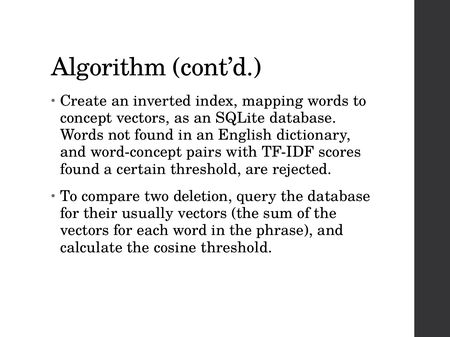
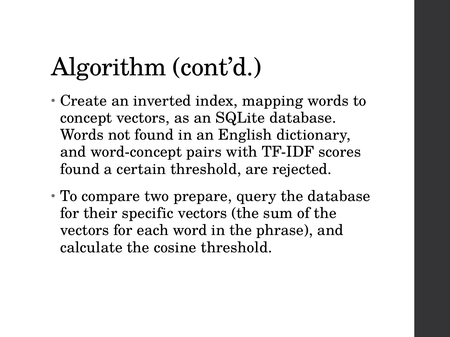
deletion: deletion -> prepare (203, 196)
usually: usually -> specific (148, 214)
